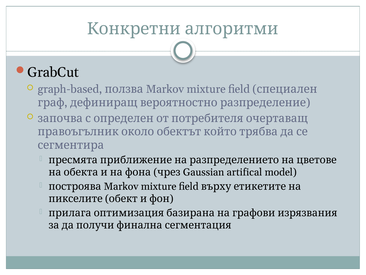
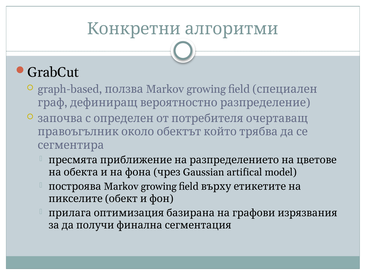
mixture: mixture -> growing (206, 89)
mixture: mixture -> growing (159, 186)
